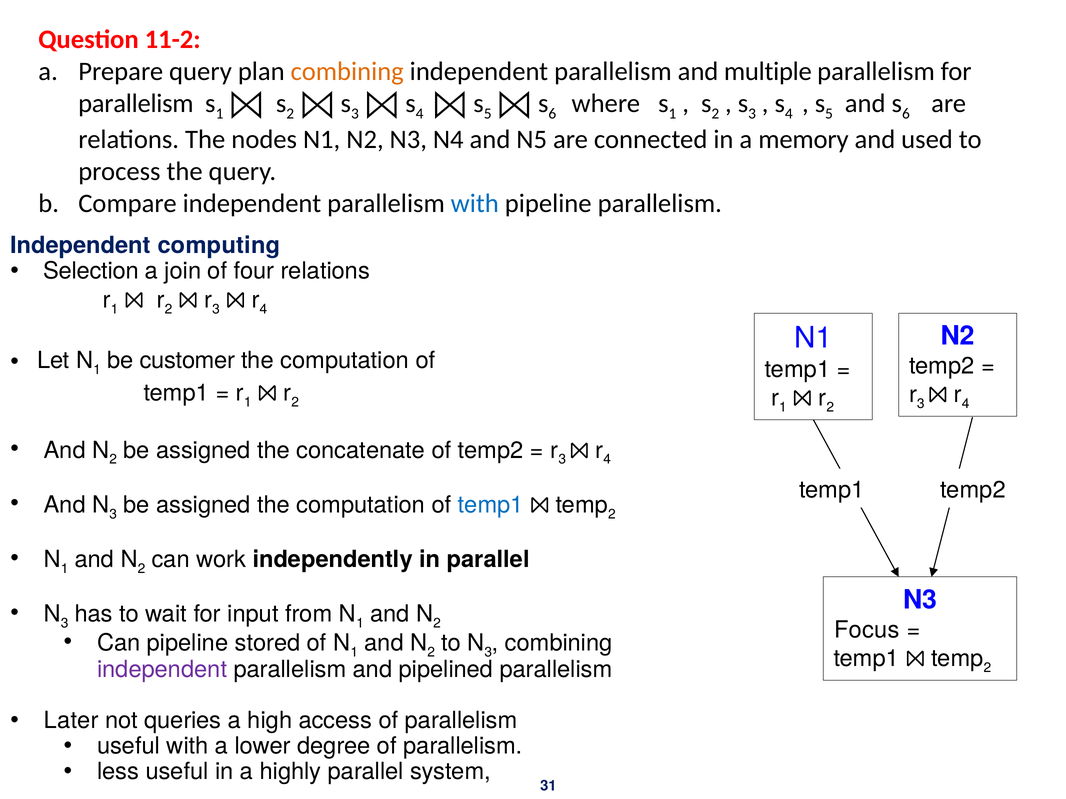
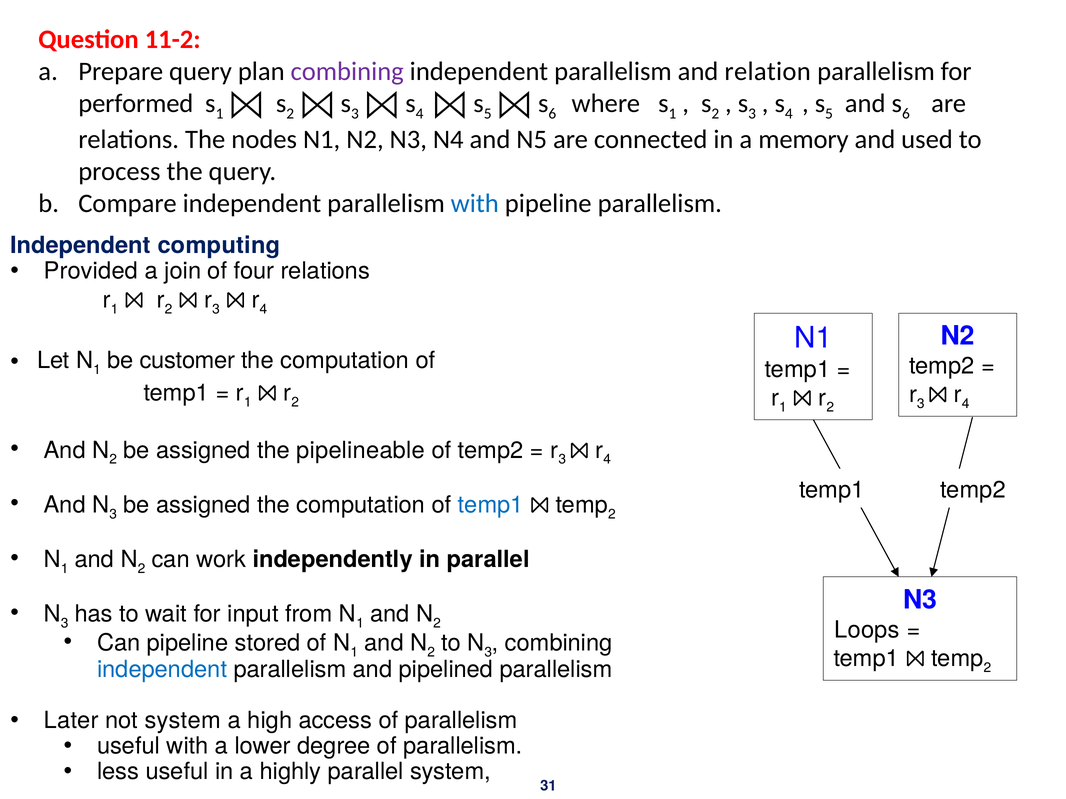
combining colour: orange -> purple (347, 71)
multiple: multiple -> relation (768, 71)
parallelism: parallelism -> performed (136, 103)
Selection: Selection -> Provided (91, 271)
concatenate: concatenate -> pipelineable (361, 451)
Focus: Focus -> Loops (867, 630)
independent colour: purple -> blue (162, 670)
not queries: queries -> system (183, 721)
